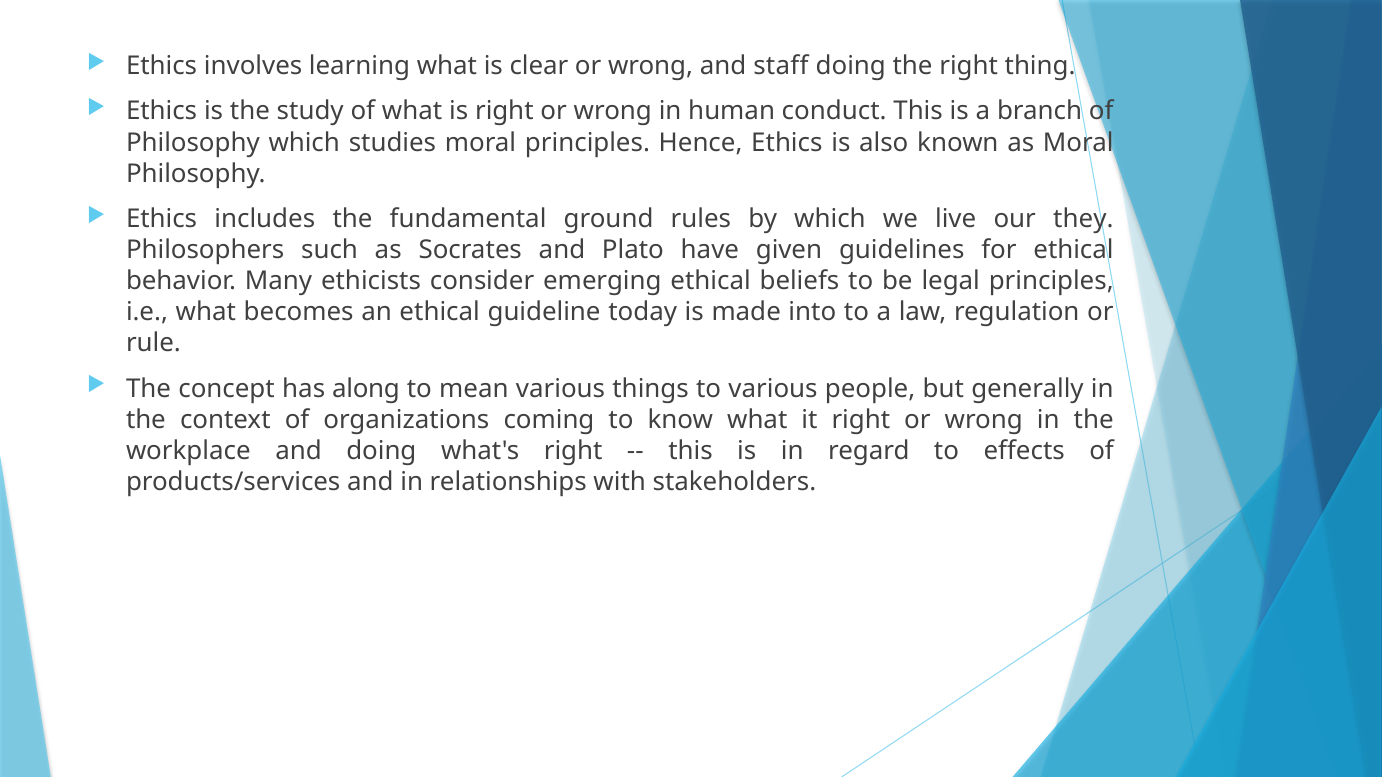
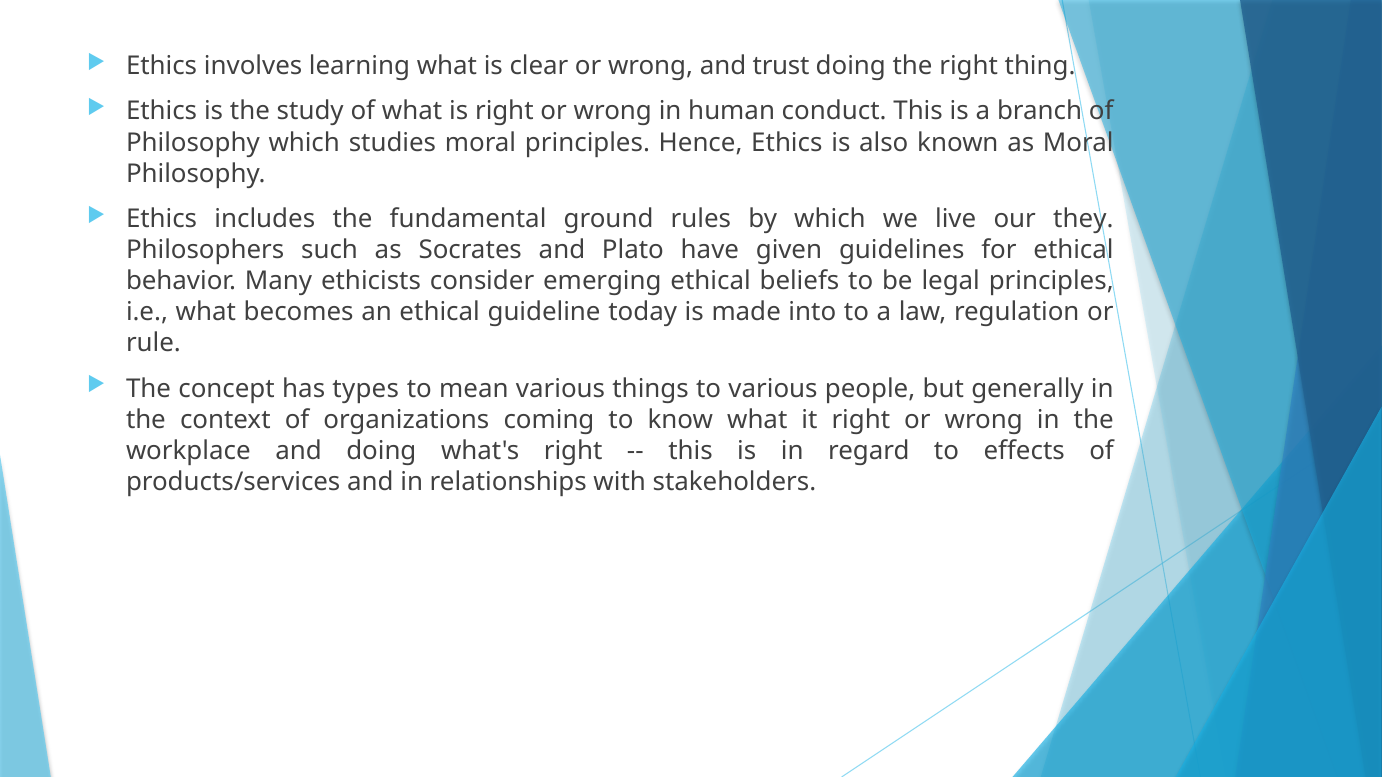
staff: staff -> trust (781, 66)
along: along -> types (366, 389)
